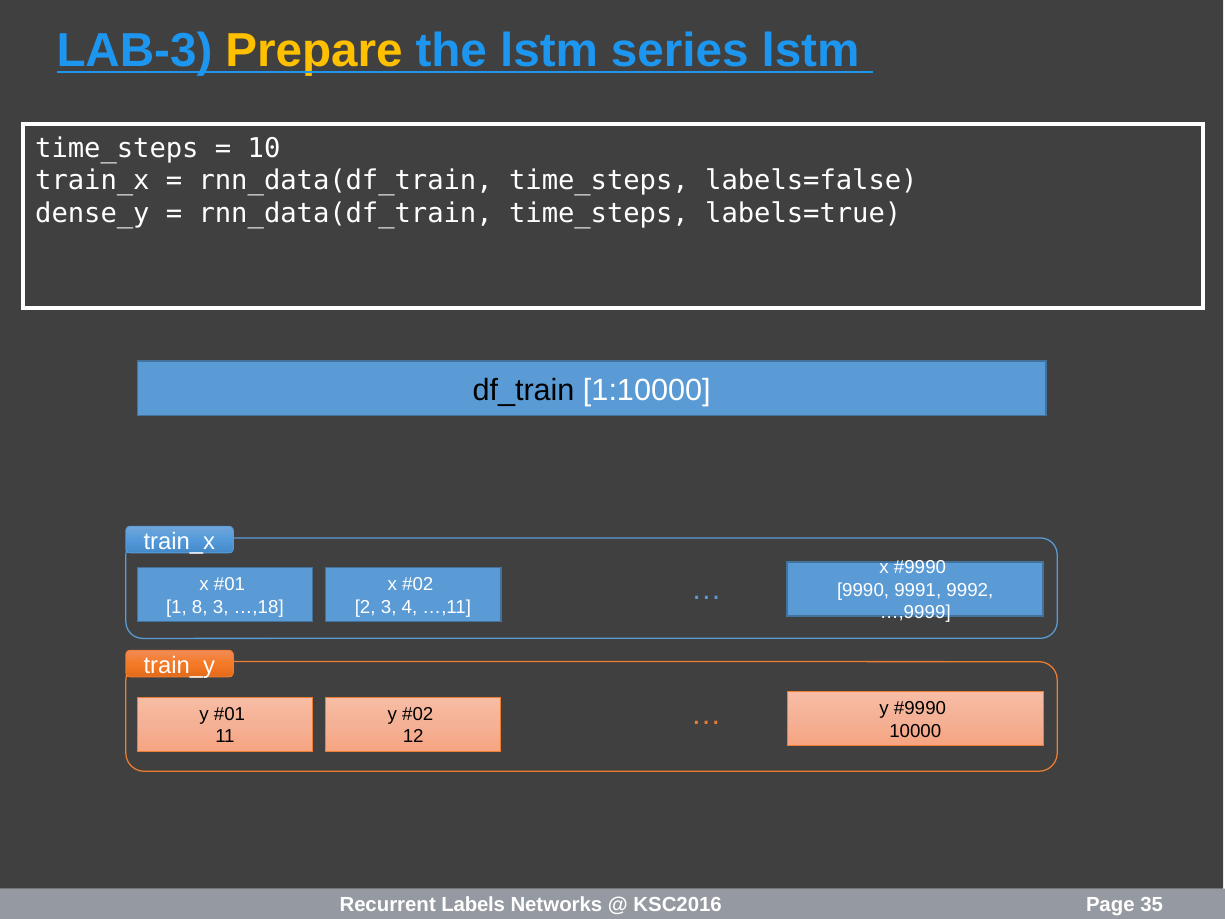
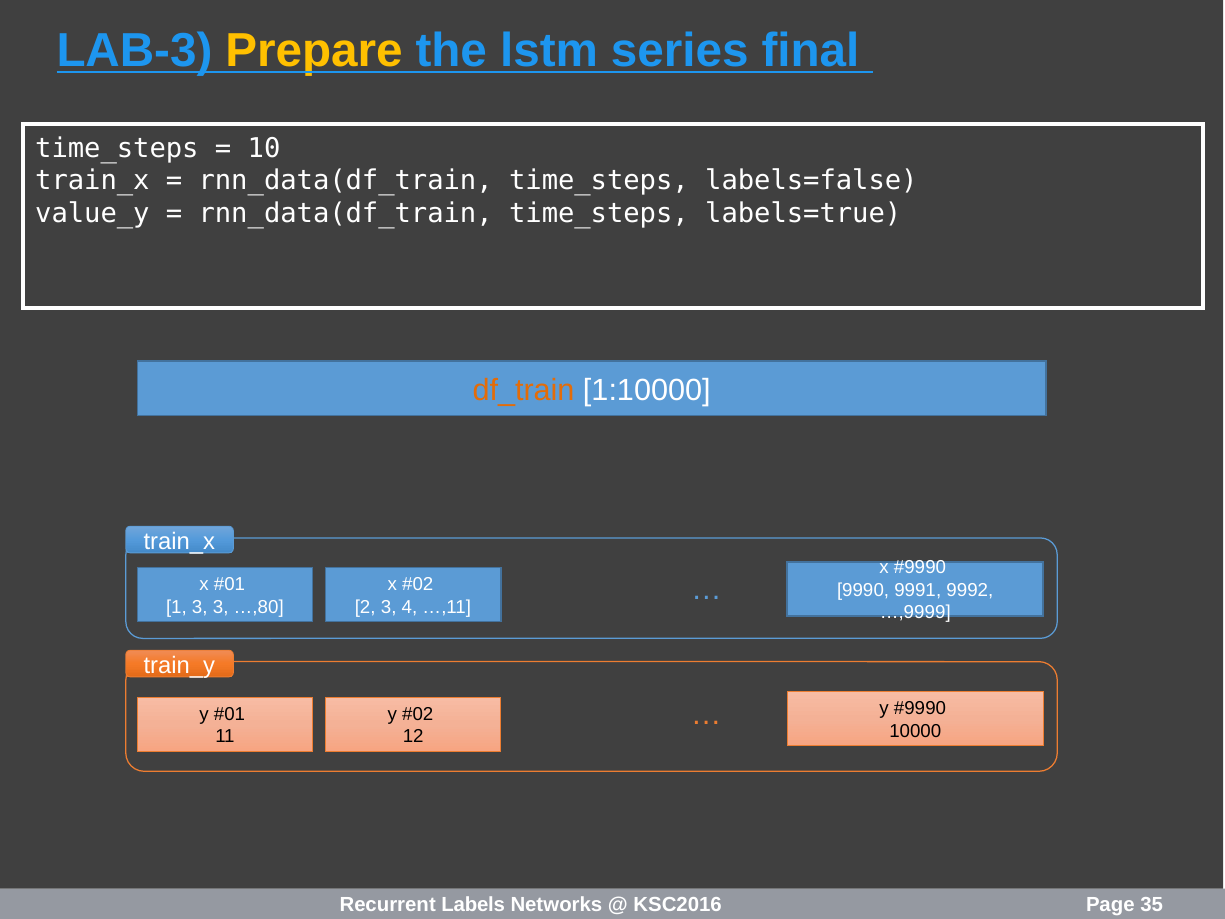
series lstm: lstm -> final (810, 51)
dense_y: dense_y -> value_y (92, 213)
df_train colour: black -> orange (524, 390)
1 8: 8 -> 3 (200, 607)
…,18: …,18 -> …,80 (259, 607)
